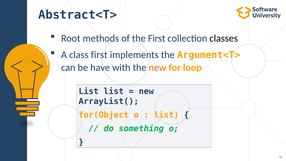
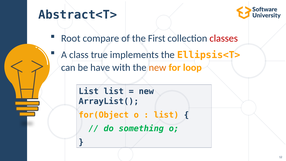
methods: methods -> compare (101, 38)
classes colour: black -> red (224, 38)
class first: first -> true (99, 55)
Argument<T>: Argument<T> -> Ellipsis<T> (209, 55)
